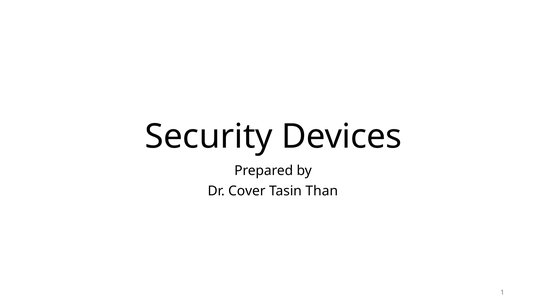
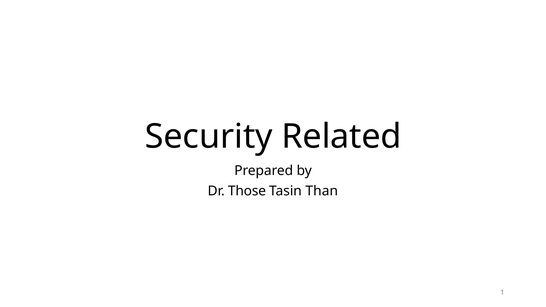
Devices: Devices -> Related (341, 136)
Cover: Cover -> Those (247, 191)
